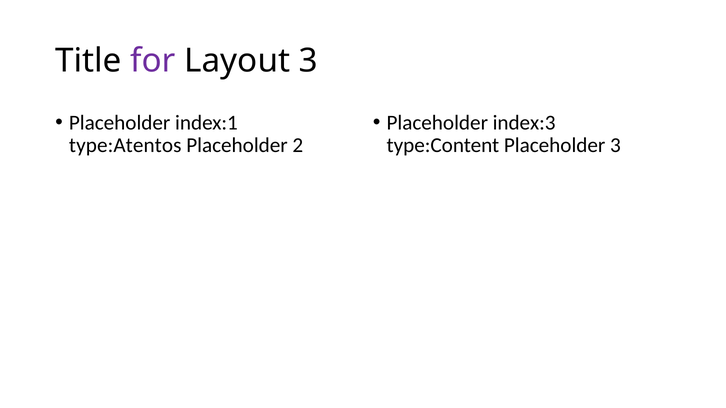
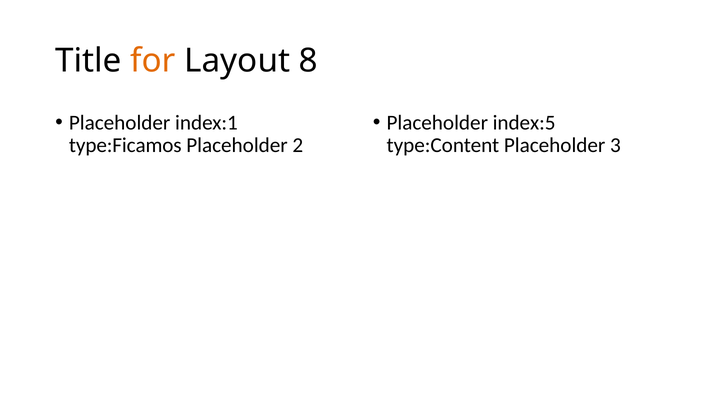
for colour: purple -> orange (153, 61)
Layout 3: 3 -> 8 (308, 61)
index:3: index:3 -> index:5 (524, 123)
type:Atentos: type:Atentos -> type:Ficamos (125, 146)
